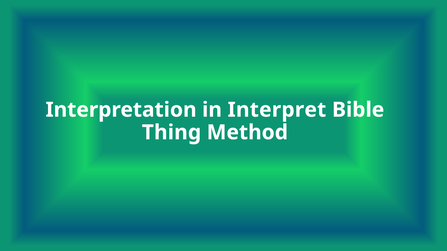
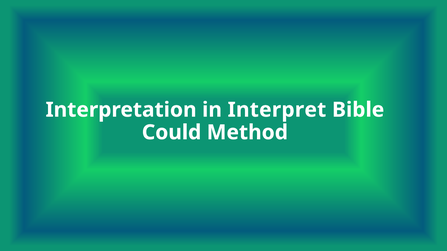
Thing: Thing -> Could (172, 133)
